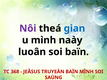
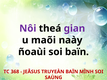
gian colour: blue -> purple (74, 28)
u mình: mình -> maõi (43, 40)
luoân: luoân -> ñoaùi (32, 52)
